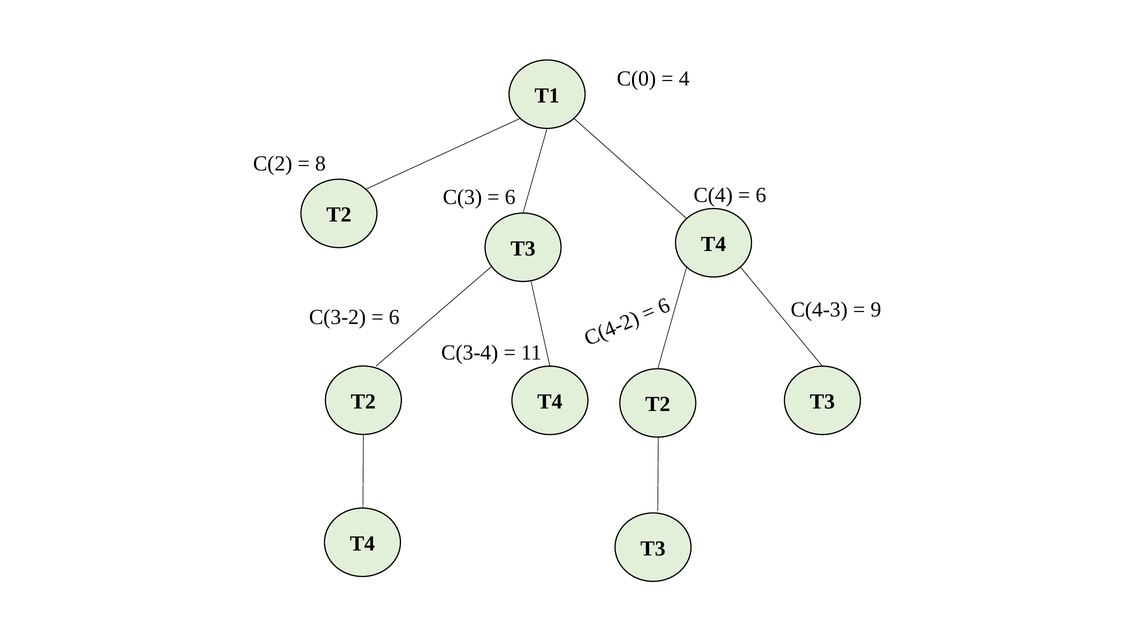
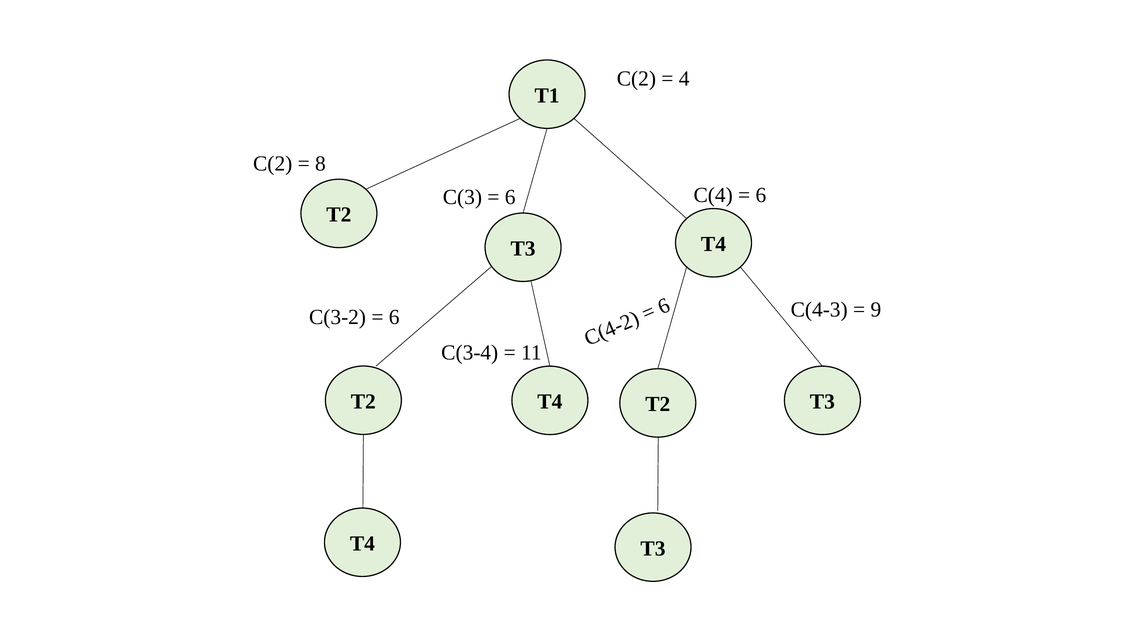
C(0: C(0 -> C(2 (636, 79)
